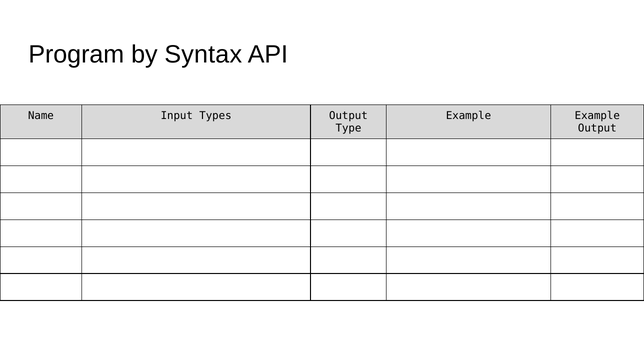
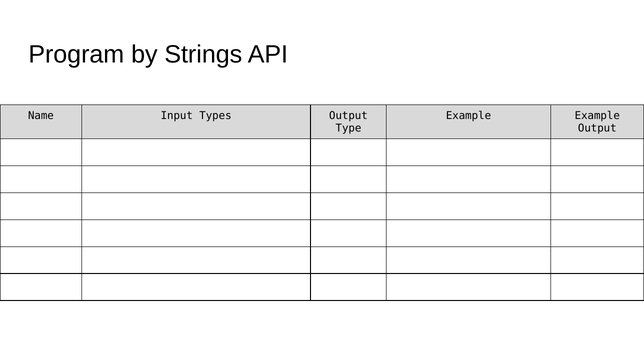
Syntax: Syntax -> Strings (203, 55)
